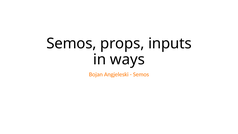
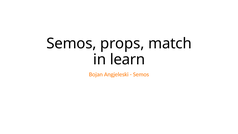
inputs: inputs -> match (170, 43)
ways: ways -> learn (128, 59)
